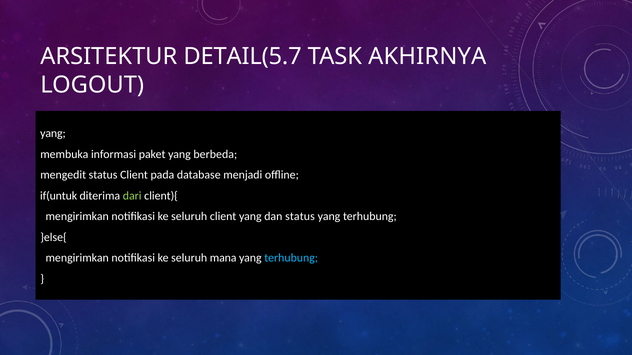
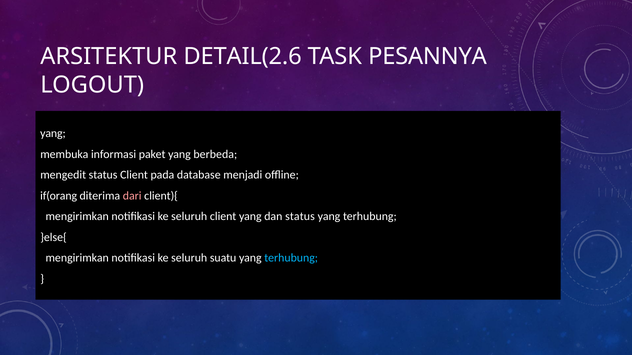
DETAIL(5.7: DETAIL(5.7 -> DETAIL(2.6 (243, 57)
AKHIRNYA: AKHIRNYA -> PESANNYA (428, 57)
if(untuk: if(untuk -> if(orang (59, 196)
dari colour: light green -> pink (132, 196)
mana: mana -> suatu (223, 258)
